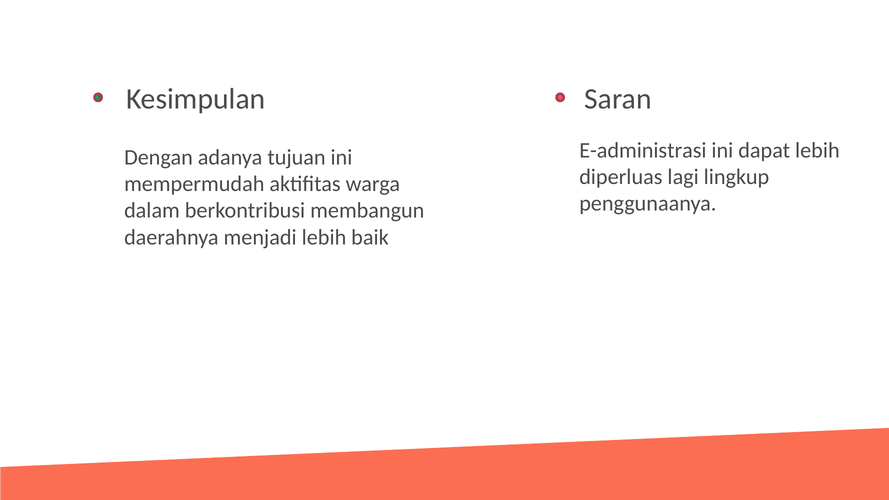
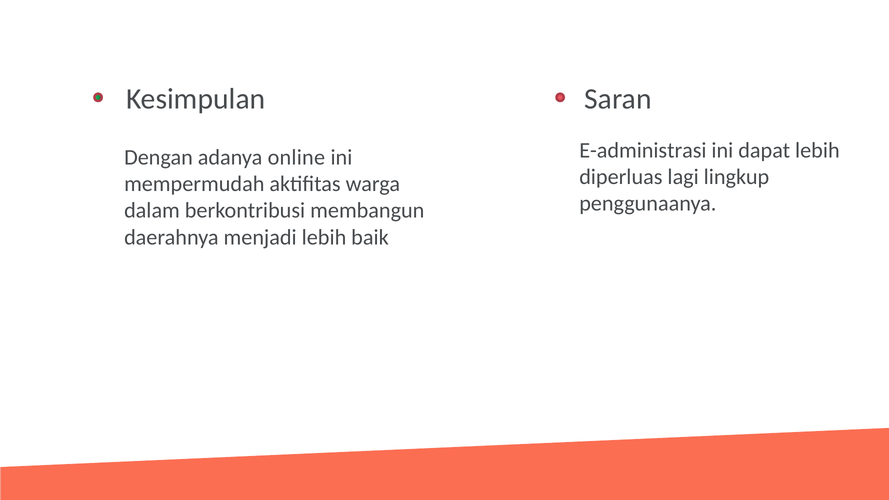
tujuan: tujuan -> online (296, 157)
